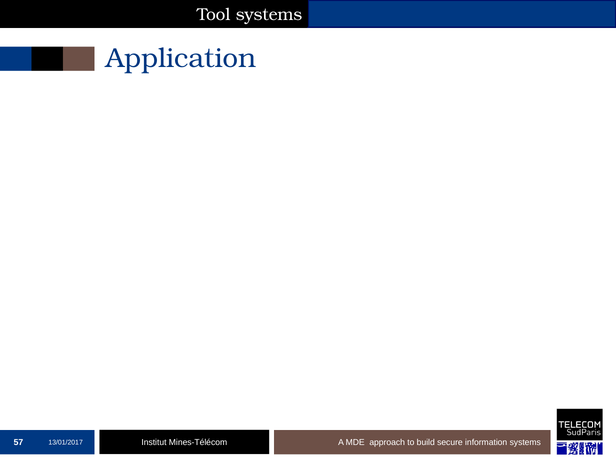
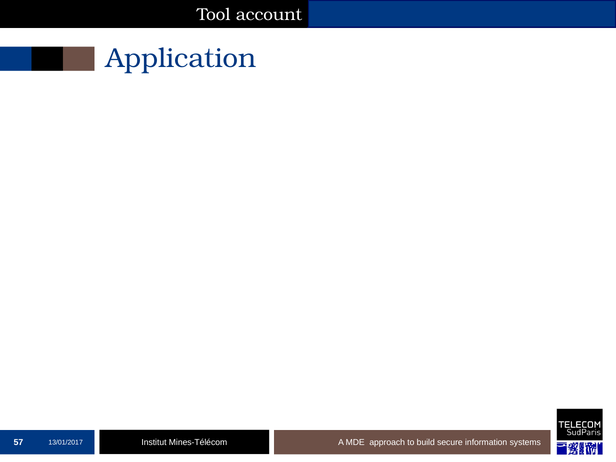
Tool systems: systems -> account (269, 15)
